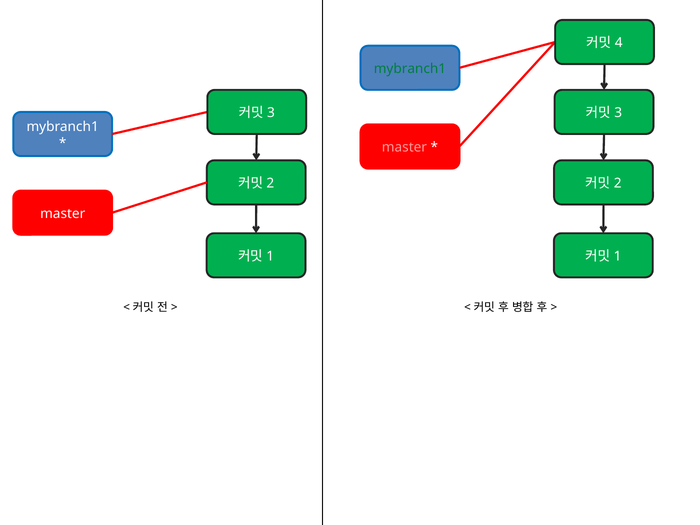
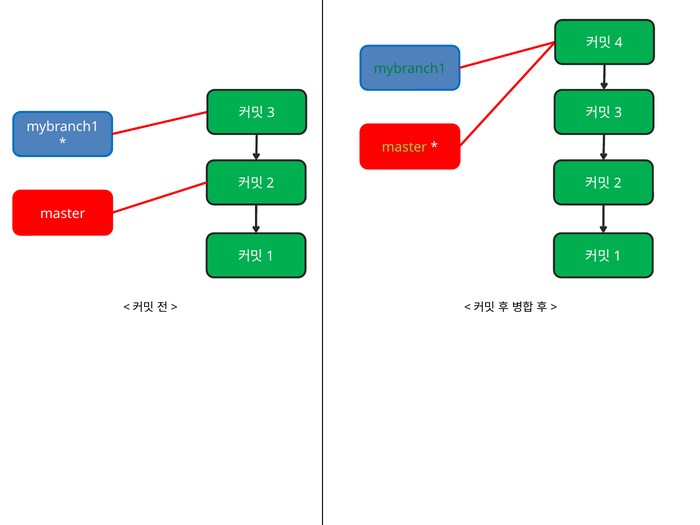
master colour: pink -> light green (404, 147)
